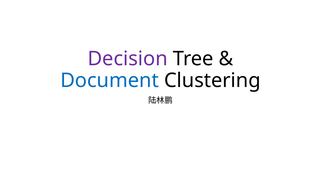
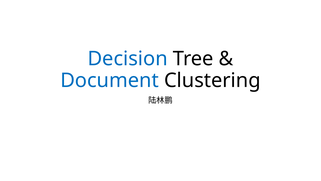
Decision colour: purple -> blue (128, 59)
